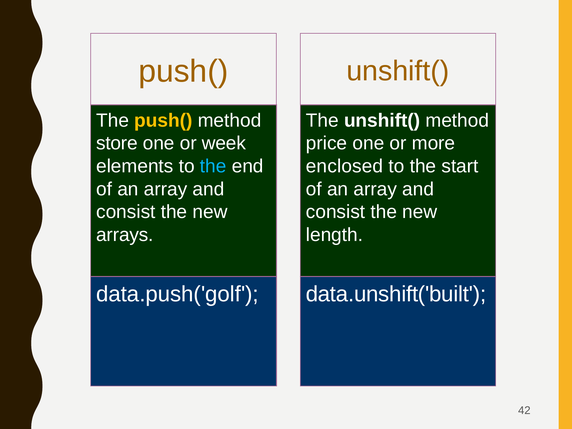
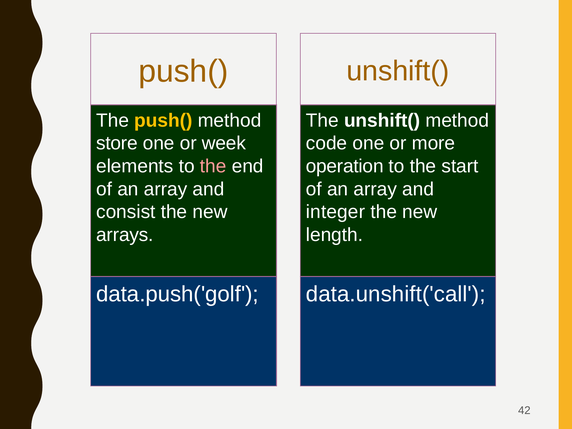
price: price -> code (327, 143)
the colour: light blue -> pink (213, 166)
enclosed: enclosed -> operation (345, 166)
consist: consist -> integer (335, 212)
data.unshift('built: data.unshift('built -> data.unshift('call (396, 294)
